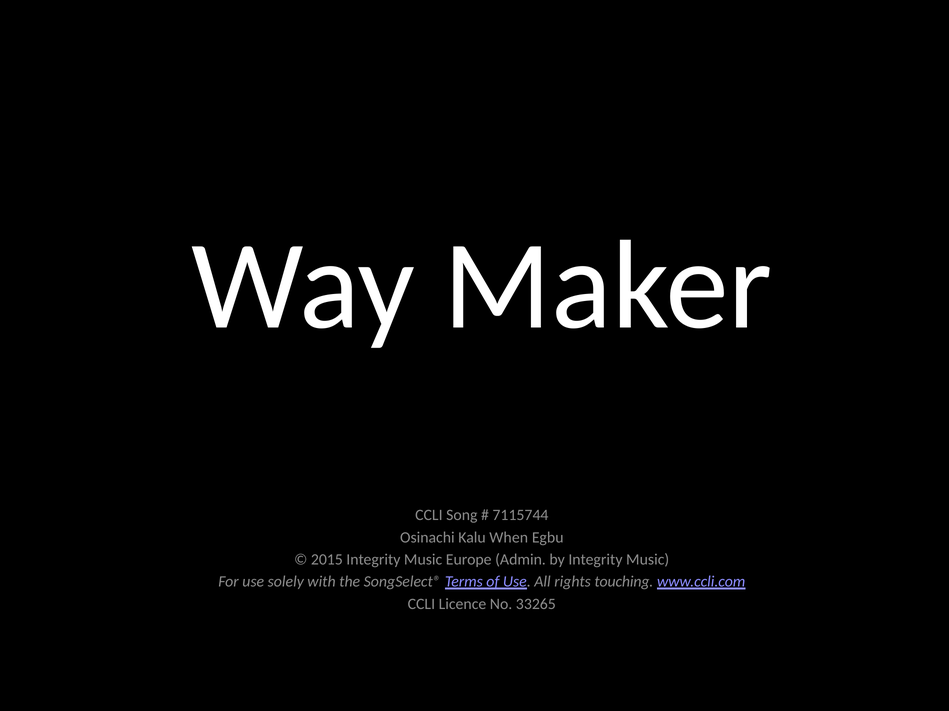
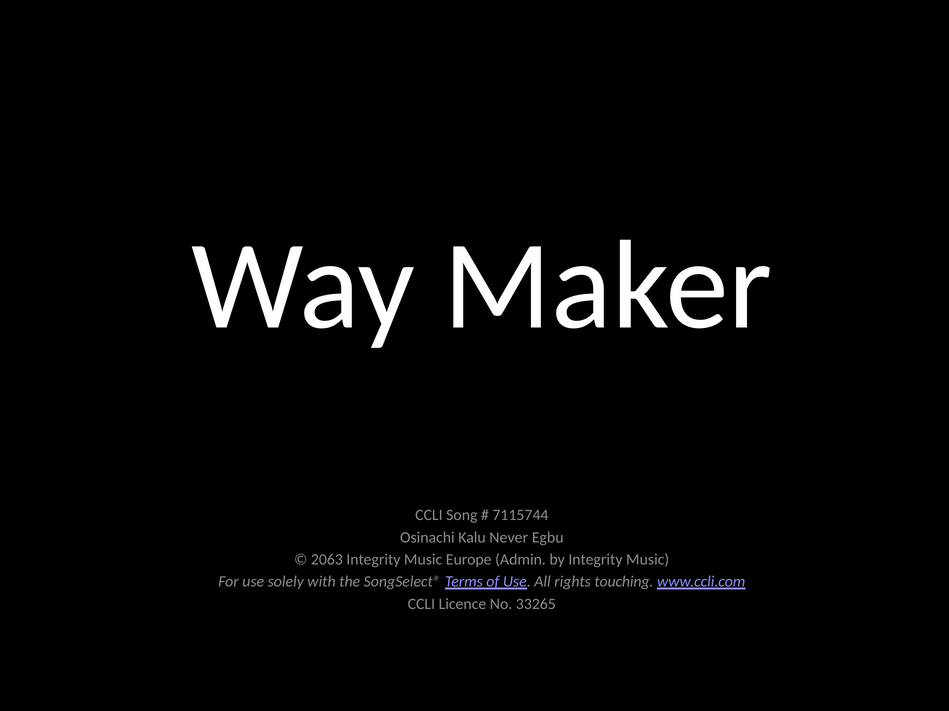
When: When -> Never (509, 538)
2015: 2015 -> 2063 (327, 560)
